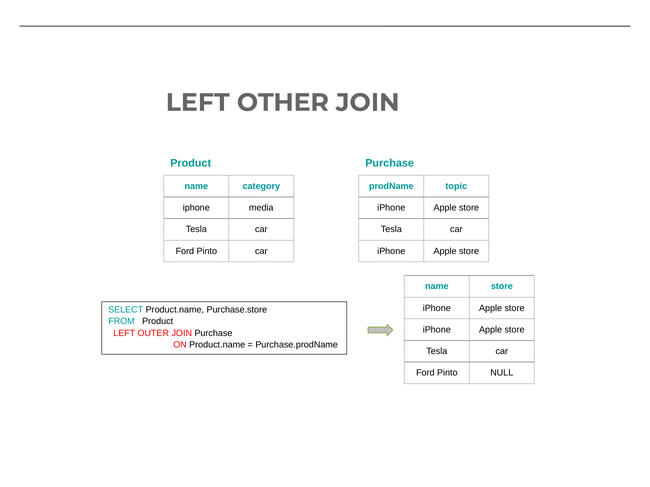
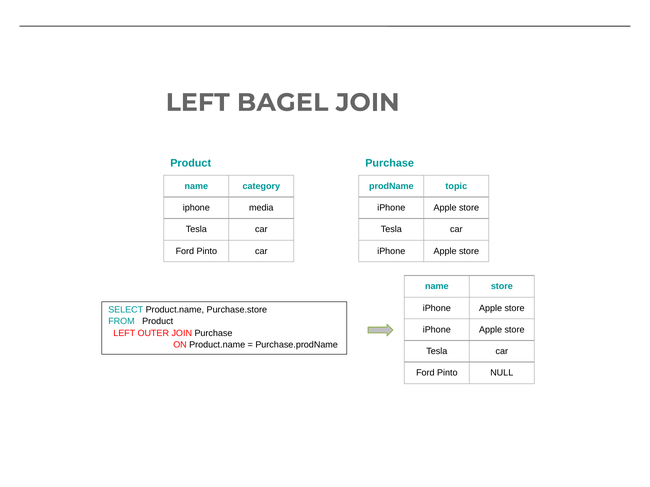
OTHER: OTHER -> BAGEL (283, 103)
